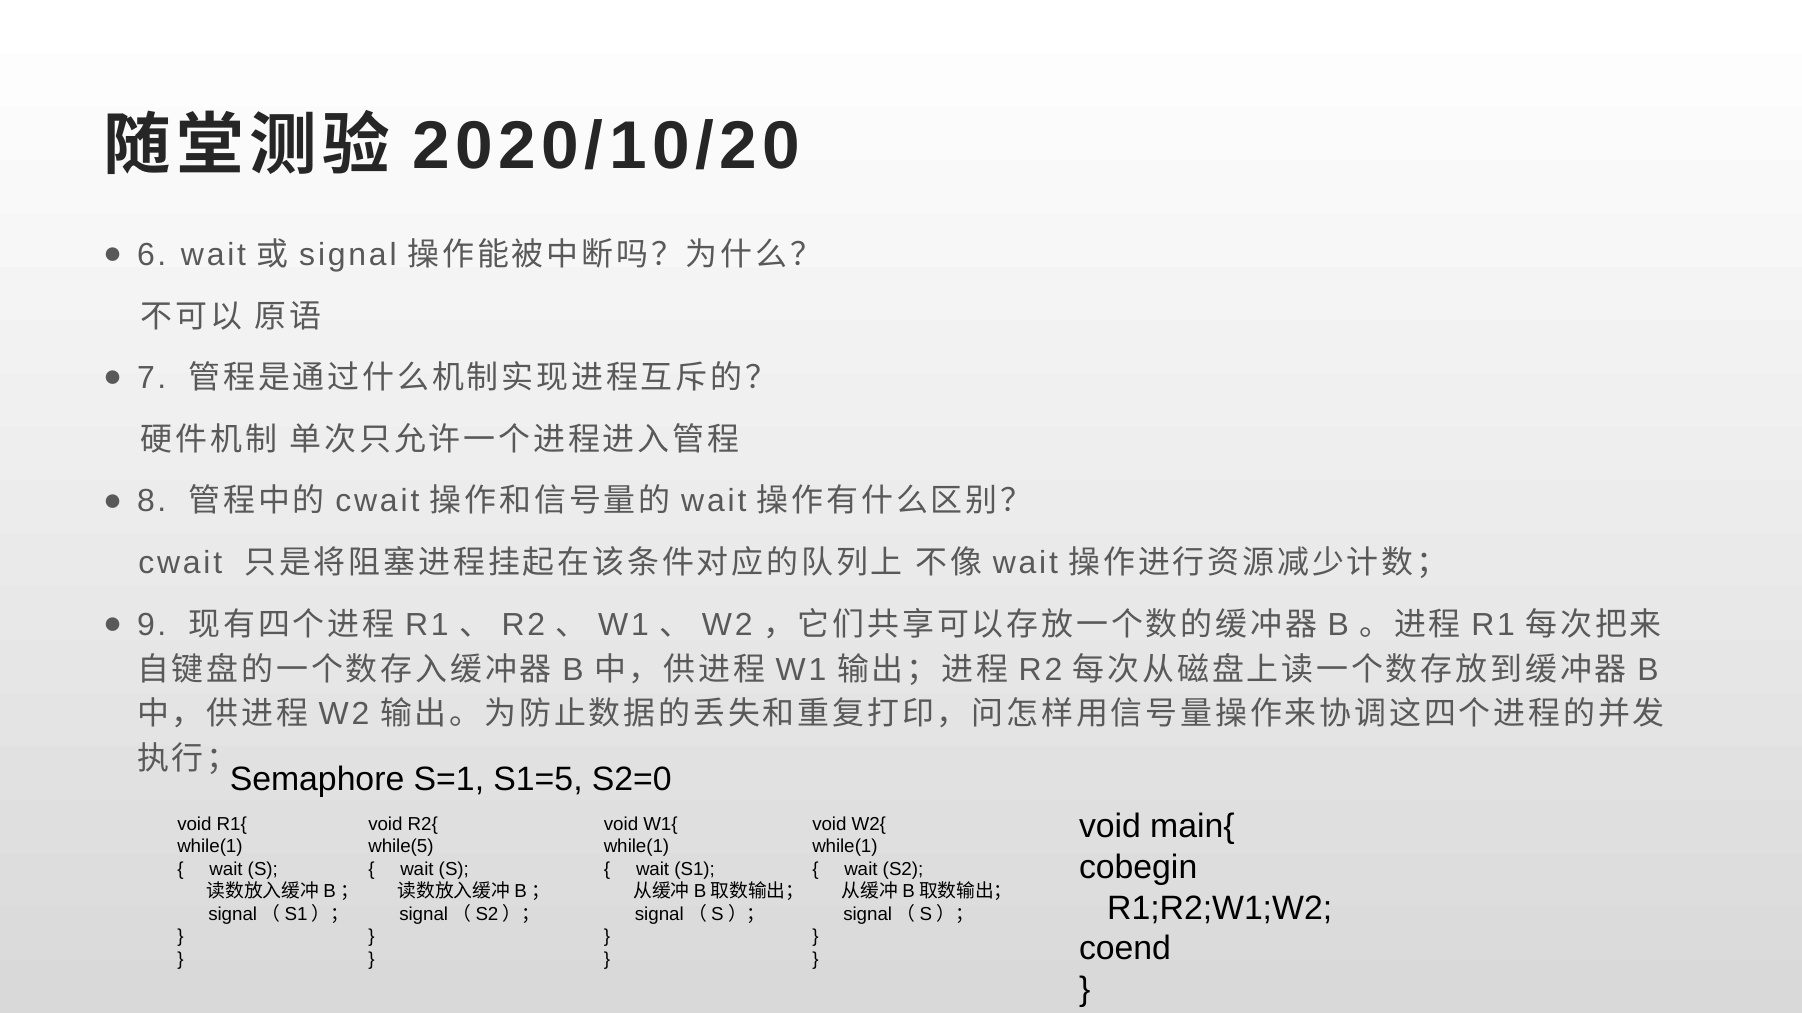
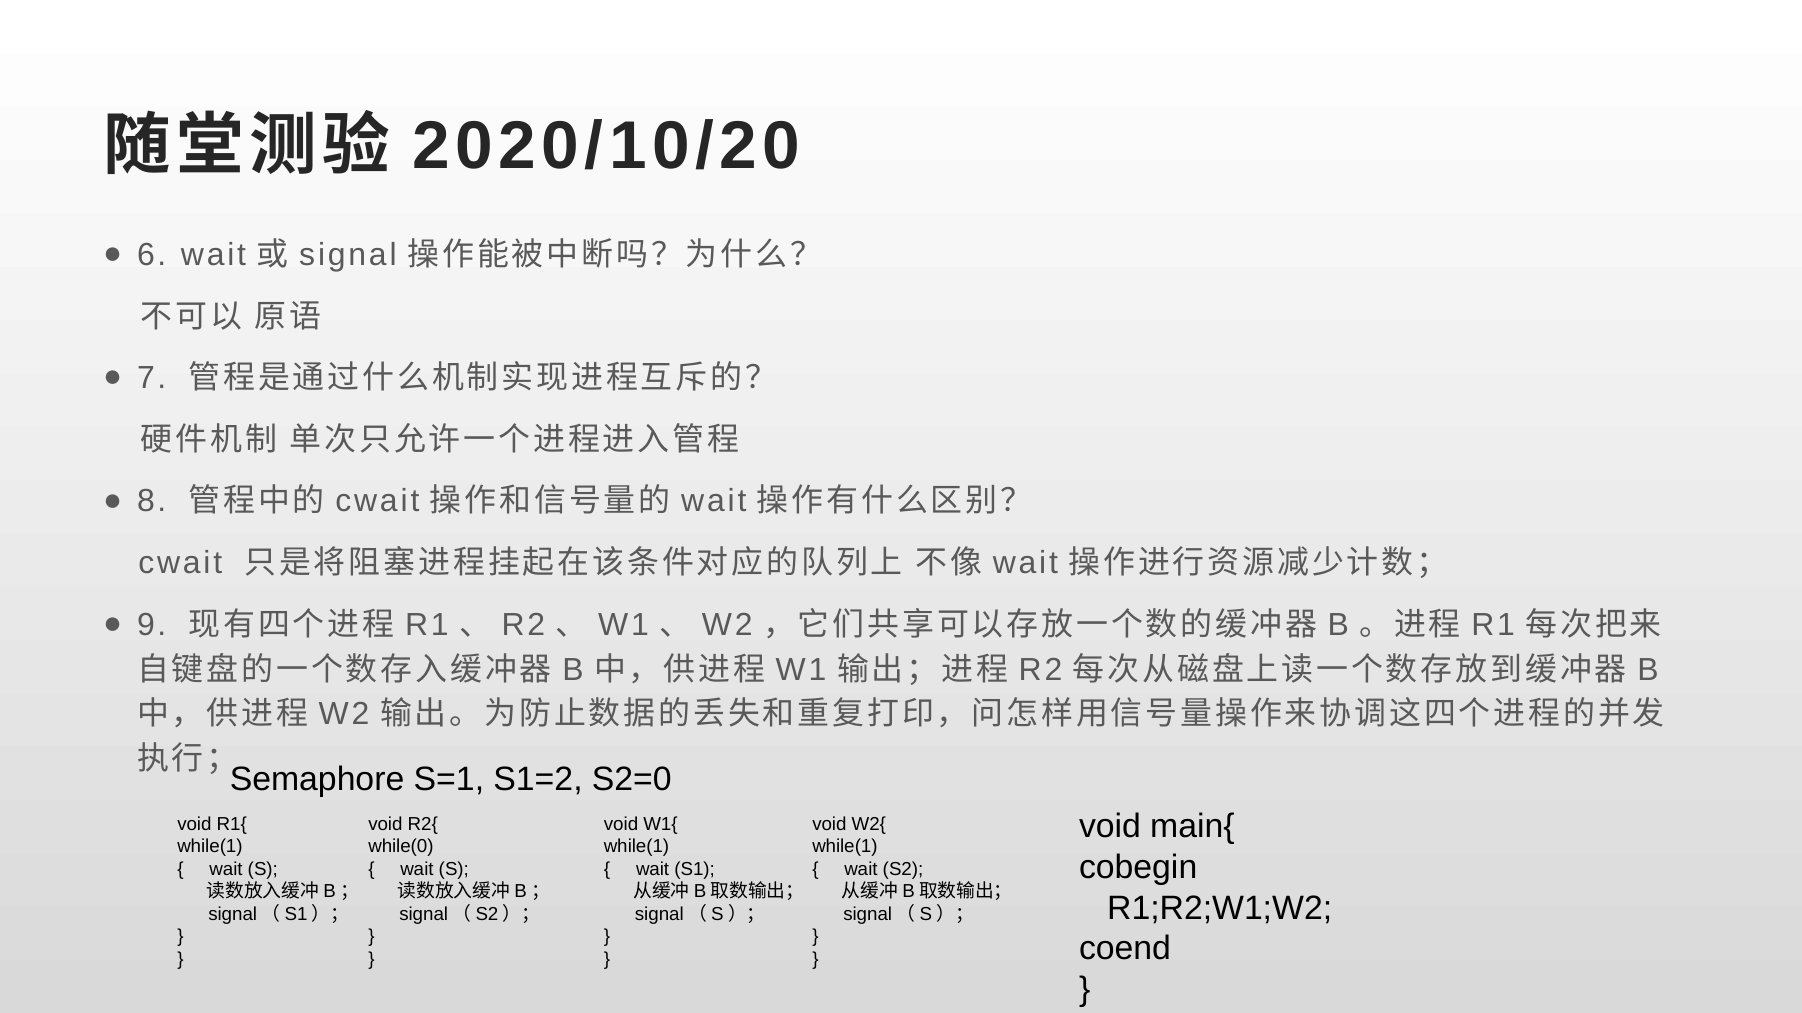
S1=5: S1=5 -> S1=2 (538, 780)
while(5: while(5 -> while(0 (401, 847)
